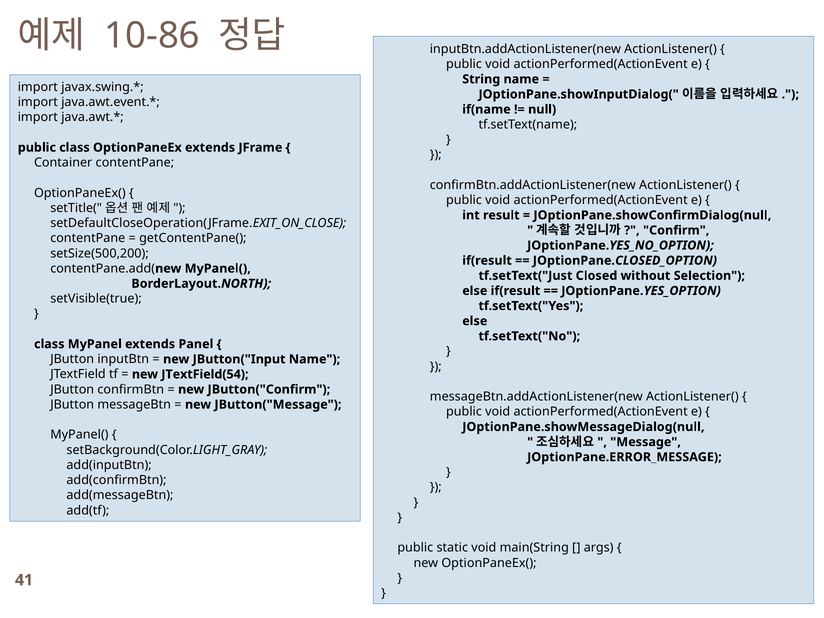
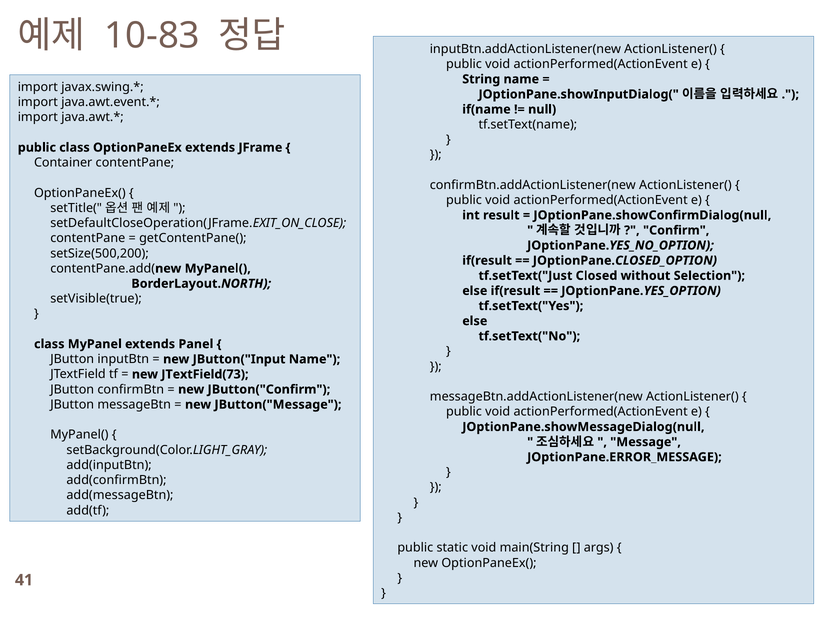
10-86: 10-86 -> 10-83 (152, 36)
JTextField(54: JTextField(54 -> JTextField(73 (205, 374)
